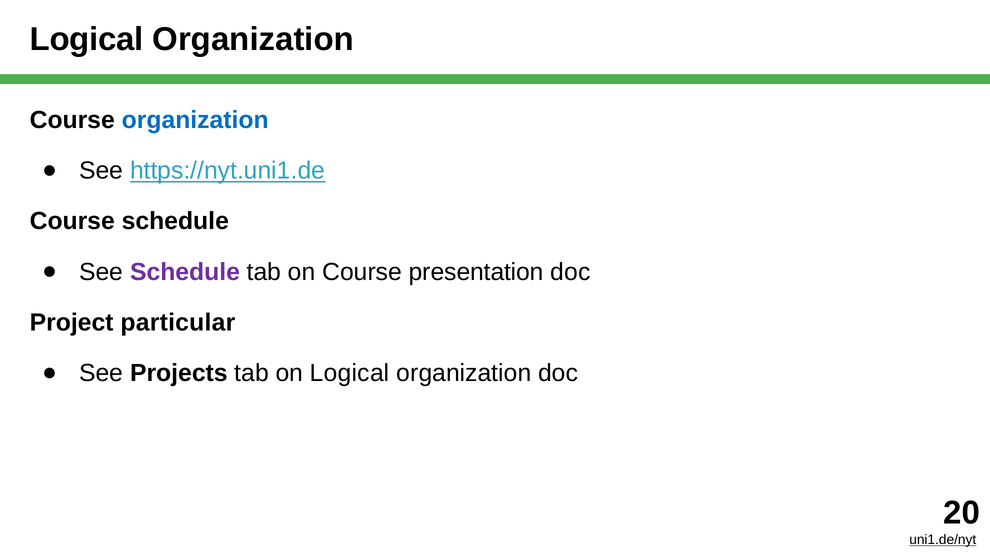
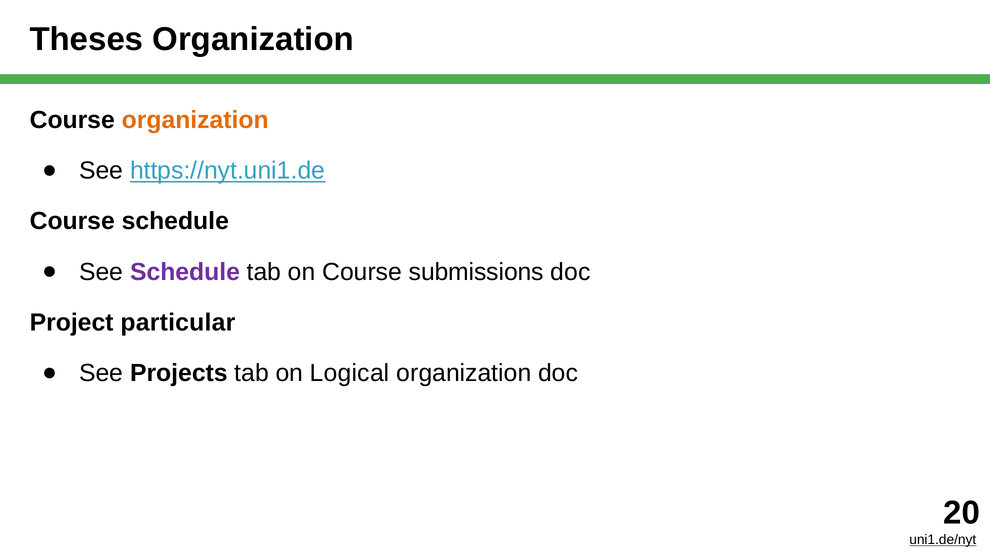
Logical: Logical -> Theses (86, 39)
organization colour: blue -> orange (195, 120)
presentation: presentation -> submissions (476, 272)
